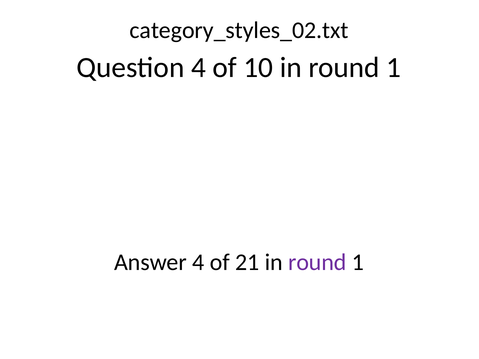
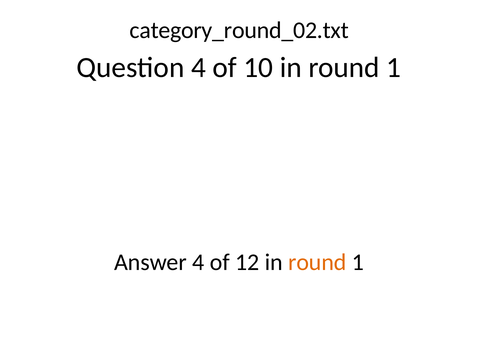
category_styles_02.txt: category_styles_02.txt -> category_round_02.txt (239, 30)
21: 21 -> 12 (247, 262)
round colour: purple -> orange (317, 262)
